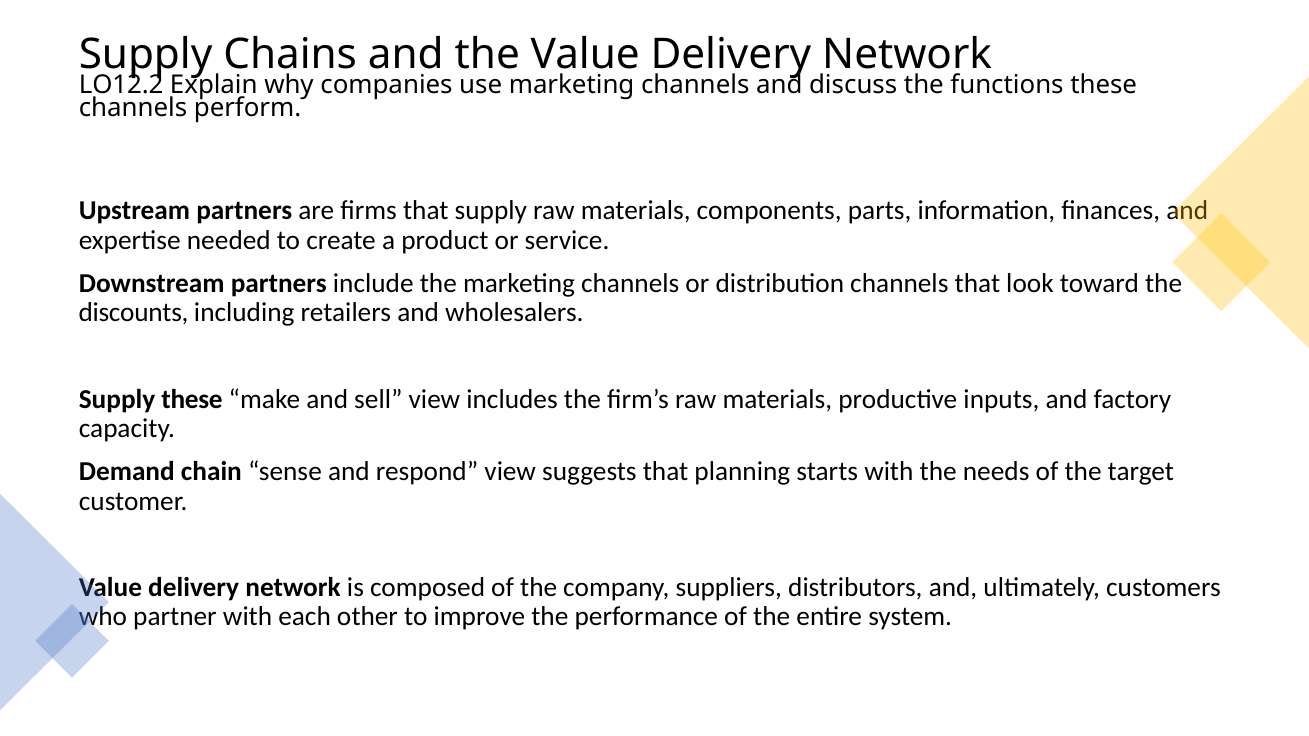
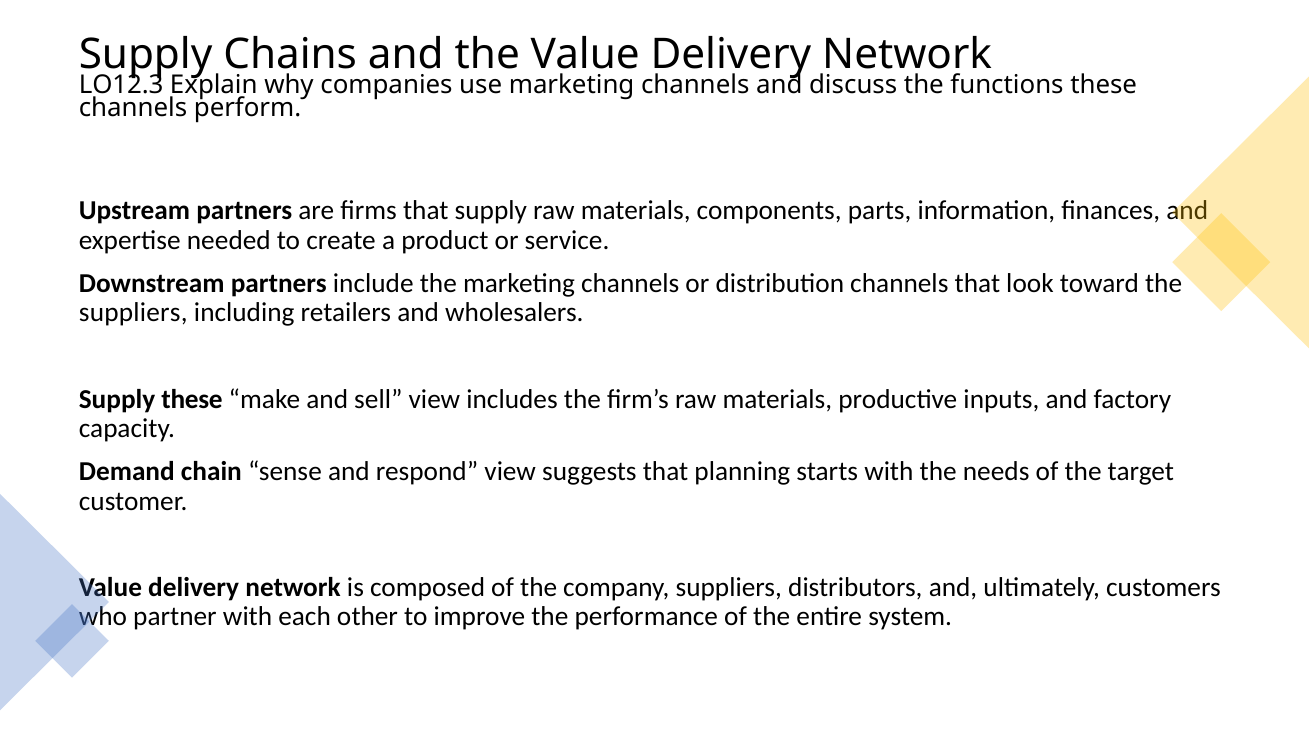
LO12.2: LO12.2 -> LO12.3 (121, 85)
discounts: discounts -> suppliers (133, 313)
